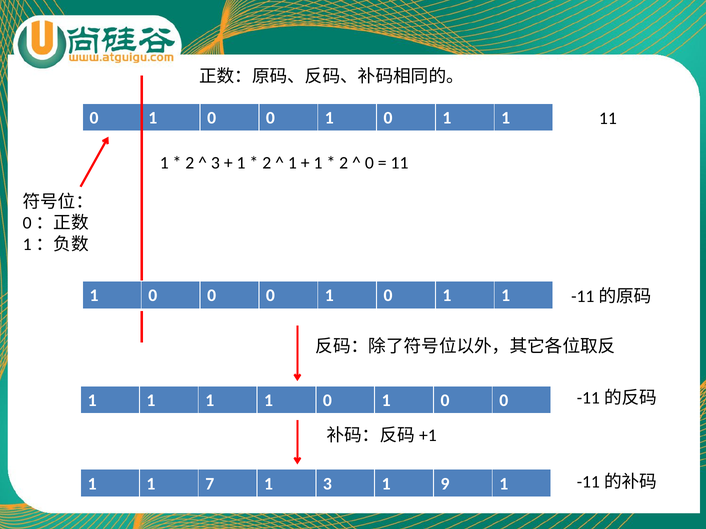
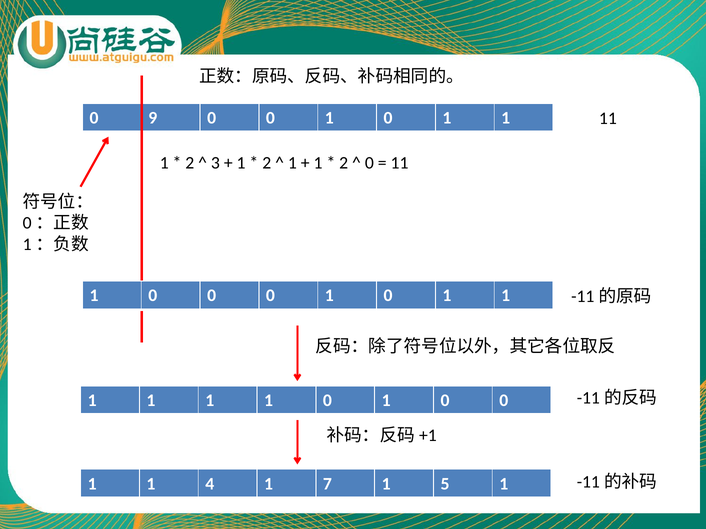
1: 1 -> 9 (153, 118)
7: 7 -> 4 (210, 484)
1 3: 3 -> 7 (327, 484)
9: 9 -> 5 (445, 484)
